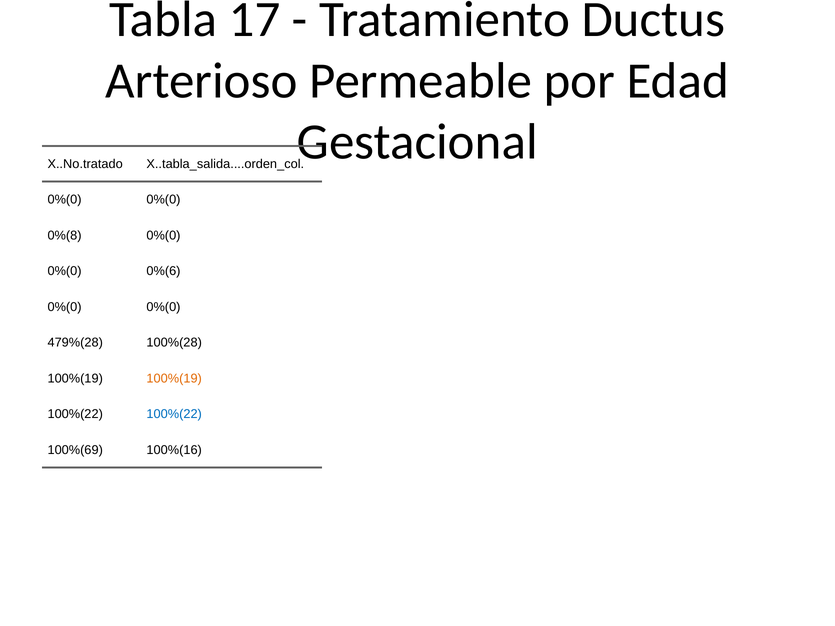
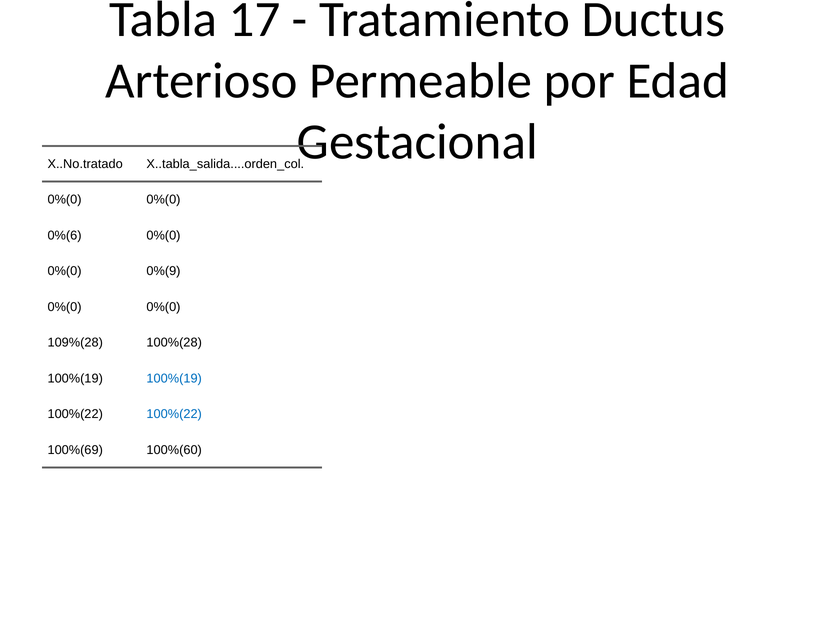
0%(8: 0%(8 -> 0%(6 (65, 235)
0%(6: 0%(6 -> 0%(9 (163, 271)
479%(28: 479%(28 -> 109%(28 (75, 343)
100%(19 colour: orange -> blue (174, 379)
100%(16: 100%(16 -> 100%(60 (174, 450)
